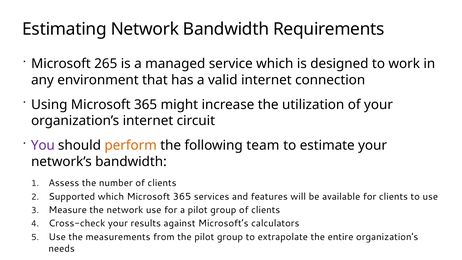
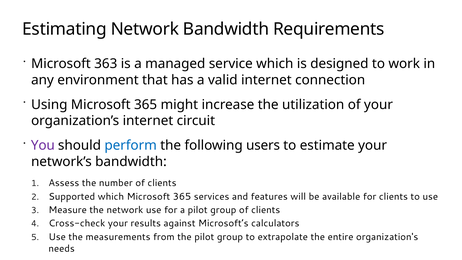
265: 265 -> 363 (106, 64)
perform colour: orange -> blue (131, 145)
team: team -> users (263, 145)
